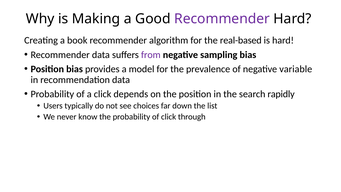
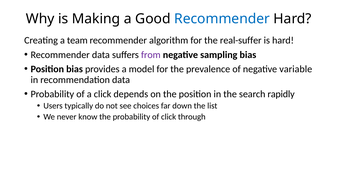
Recommender colour: purple -> blue (222, 19)
book: book -> team (77, 40)
real-based: real-based -> real-suffer (241, 40)
